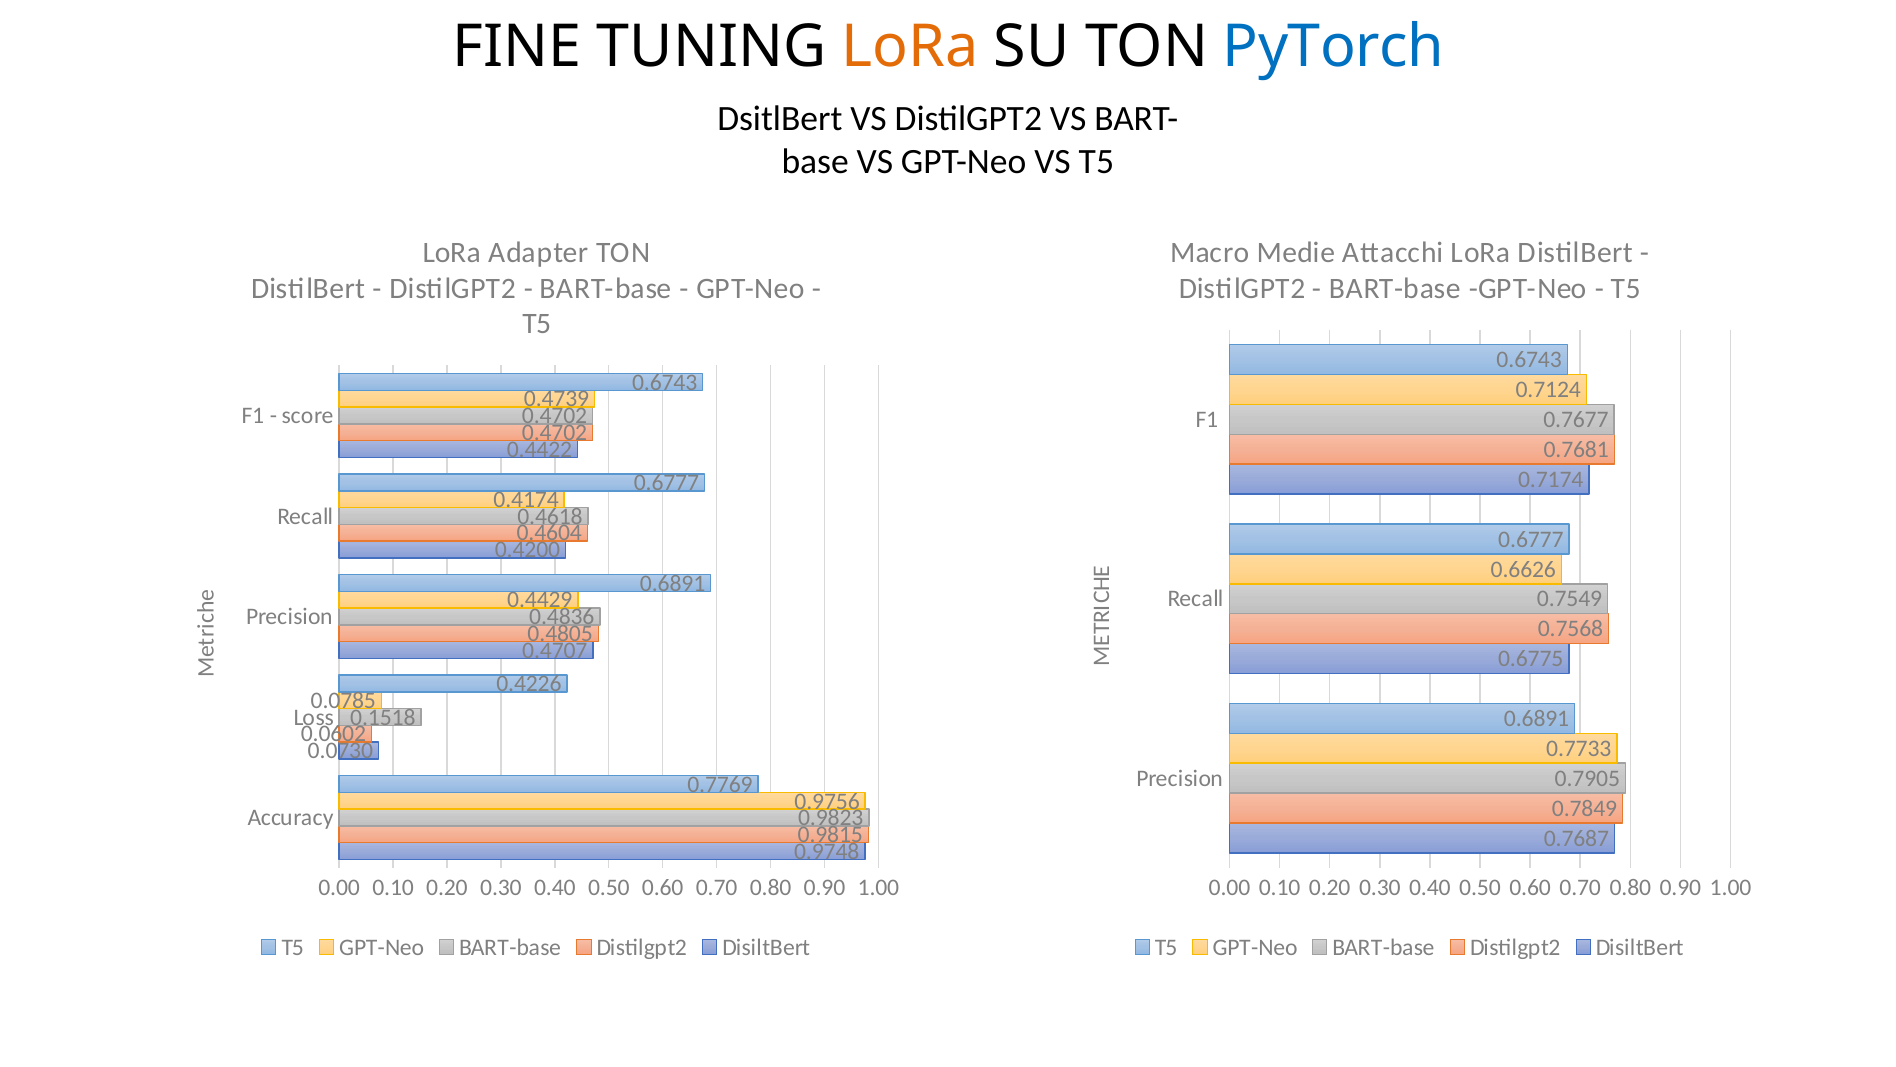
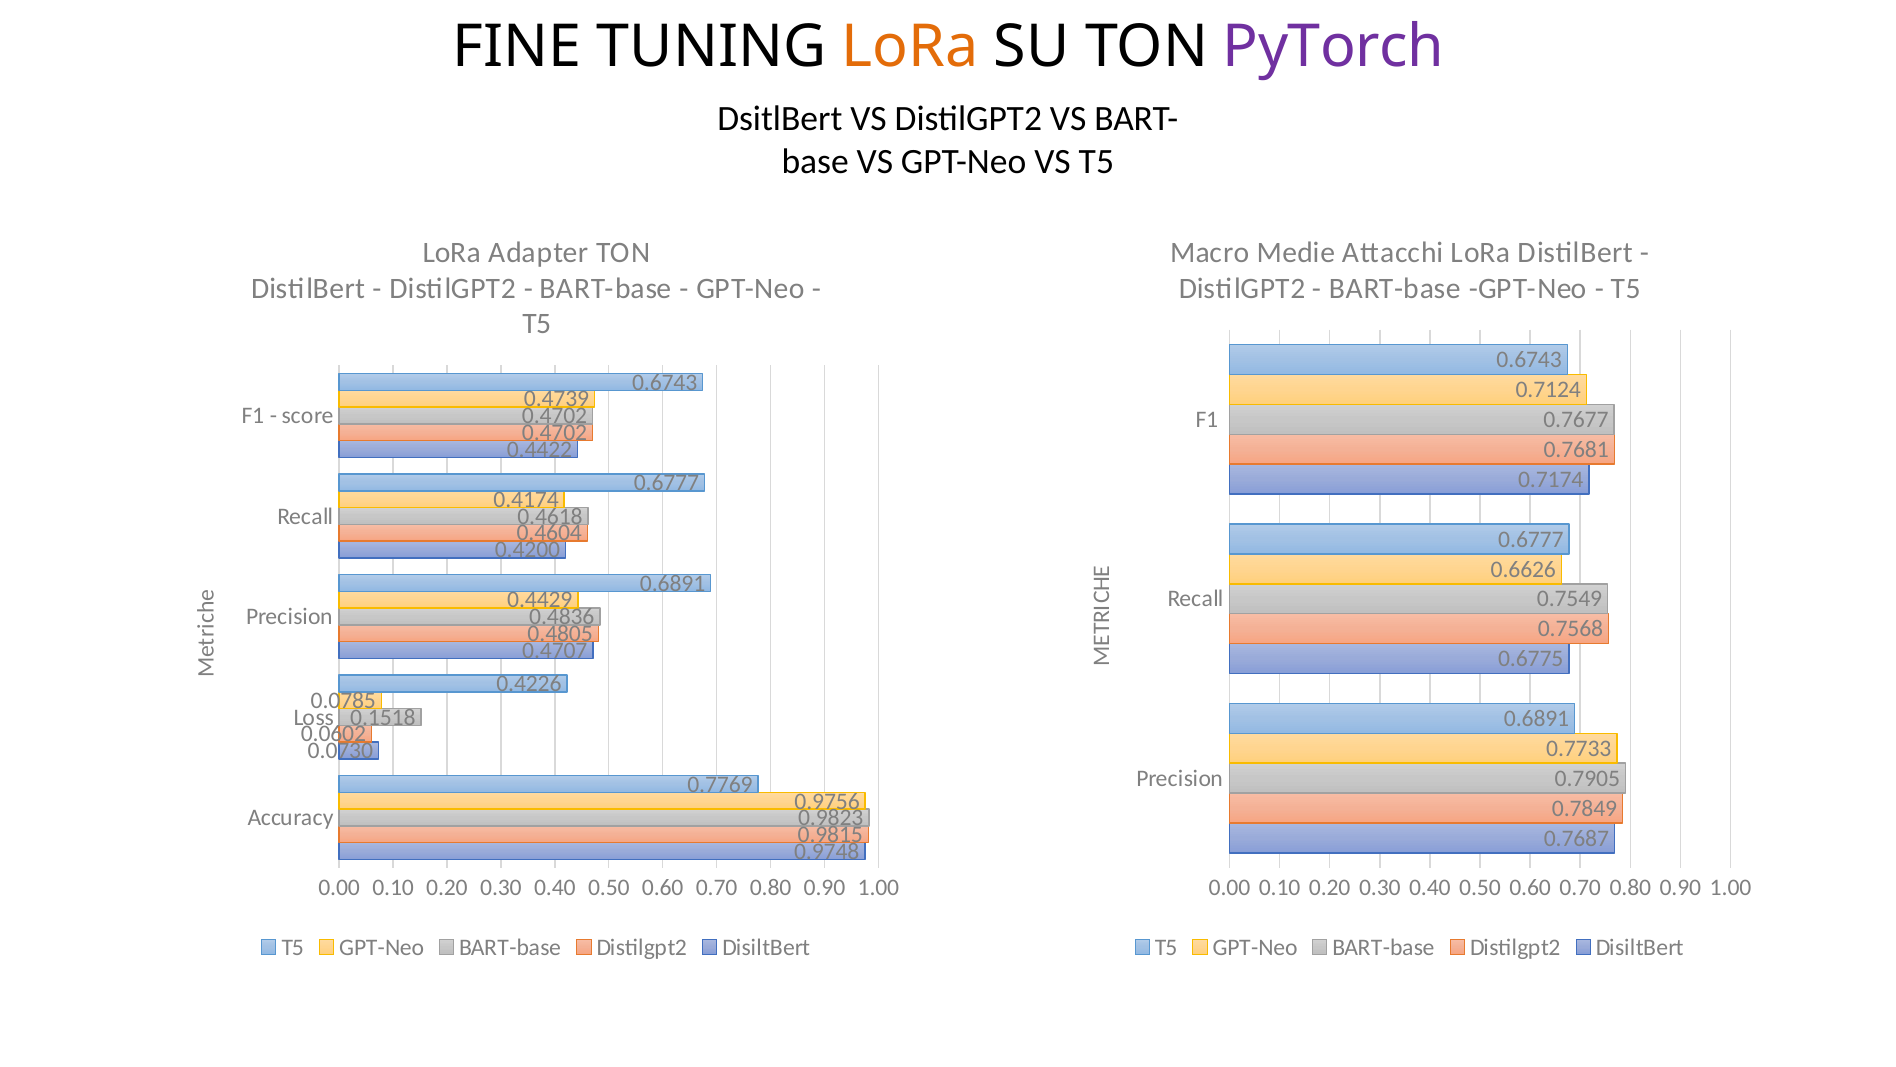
PyTorch colour: blue -> purple (1333, 47)
